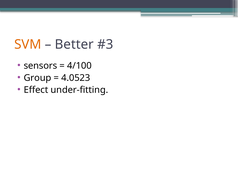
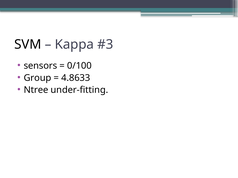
SVM colour: orange -> black (28, 45)
Better: Better -> Kappa (74, 45)
4/100: 4/100 -> 0/100 (79, 66)
4.0523: 4.0523 -> 4.8633 (76, 78)
Effect: Effect -> Ntree (36, 90)
